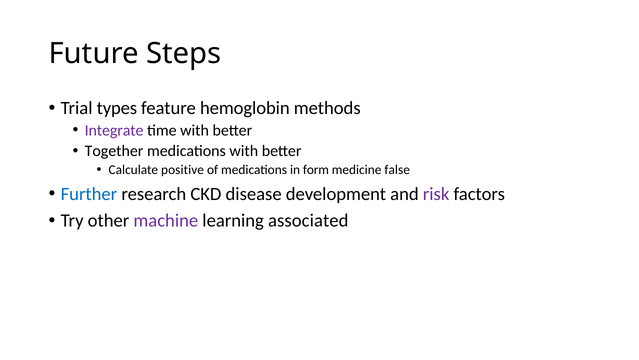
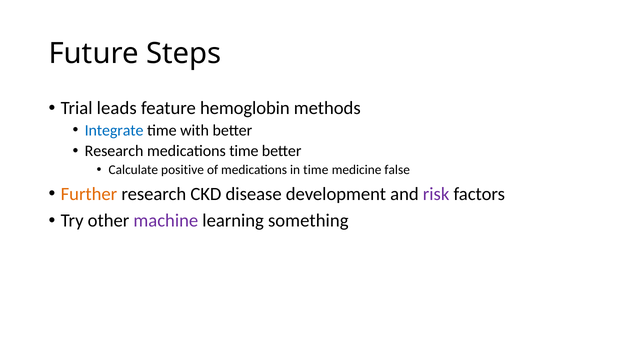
types: types -> leads (117, 108)
Integrate colour: purple -> blue (114, 130)
Together: Together -> Research (114, 151)
medications with: with -> time (244, 151)
in form: form -> time (316, 170)
Further colour: blue -> orange (89, 194)
associated: associated -> something (308, 220)
